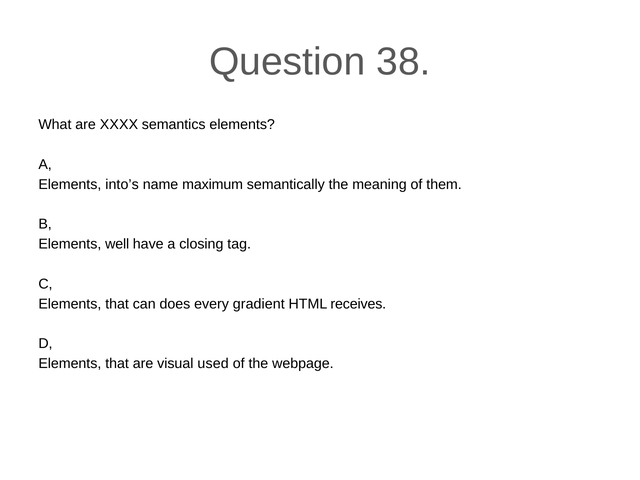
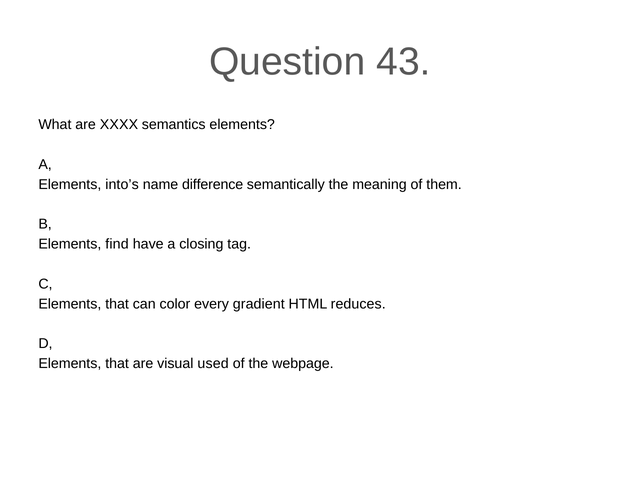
38: 38 -> 43 (403, 62)
maximum: maximum -> difference (213, 184)
well: well -> find (117, 244)
does: does -> color (175, 304)
receives: receives -> reduces (358, 304)
